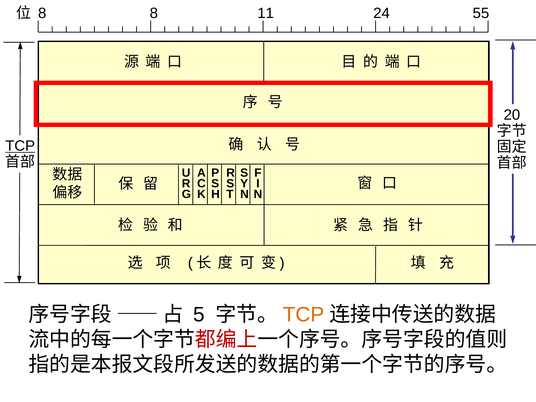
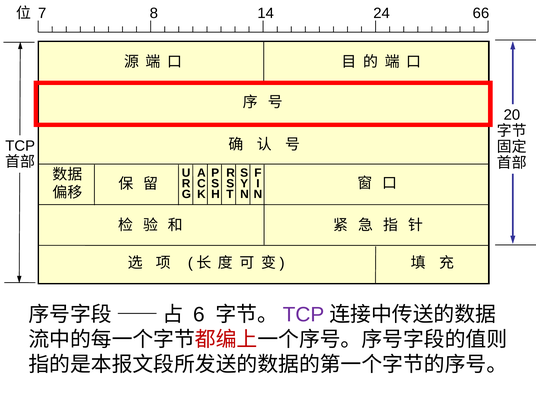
8: 8 -> 7 (42, 13)
11: 11 -> 14 (266, 13)
55: 55 -> 66 (481, 13)
TCP underline: present -> none (20, 146)
5: 5 -> 6 (199, 315)
TCP colour: orange -> purple (304, 315)
